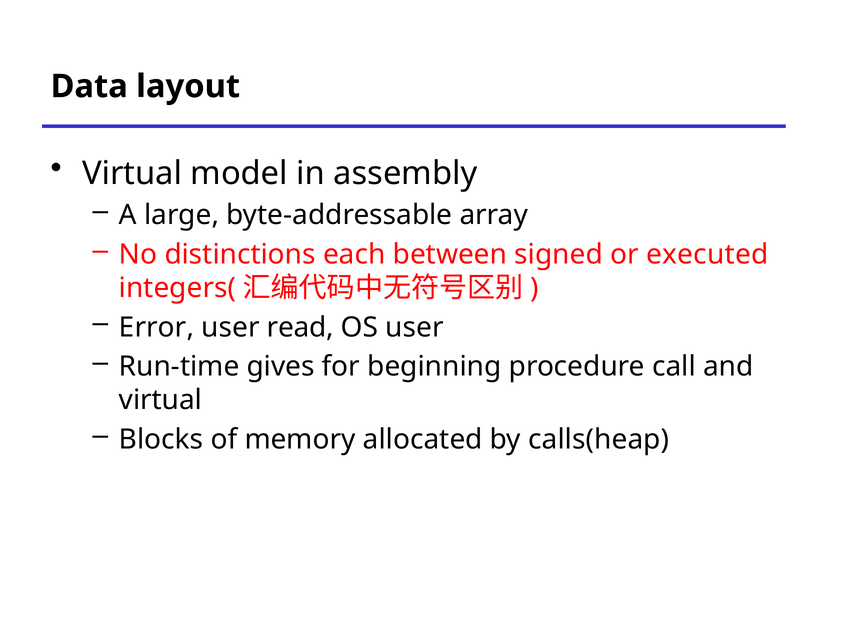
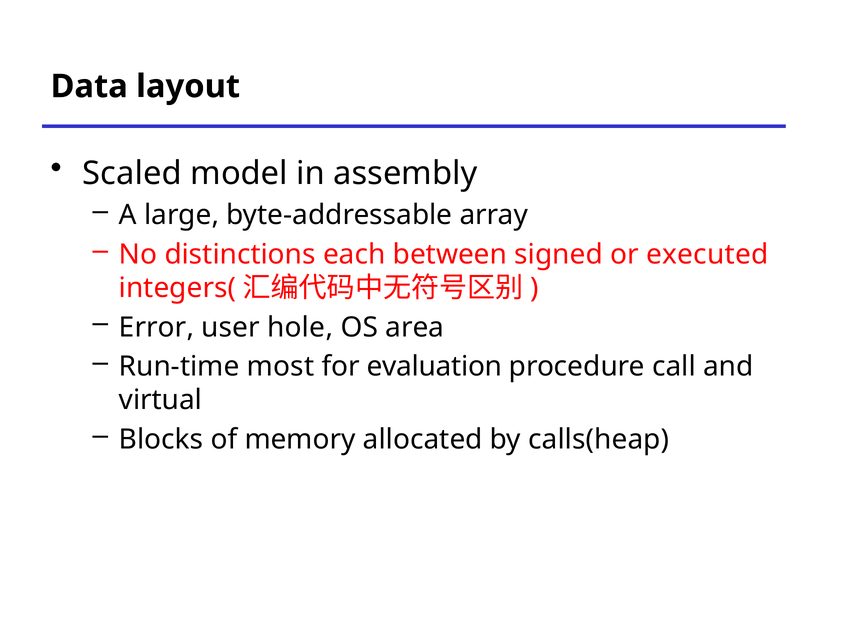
Virtual: Virtual -> Scaled (132, 174)
read: read -> hole (300, 328)
OS user: user -> area (415, 328)
gives: gives -> most (280, 367)
beginning: beginning -> evaluation (435, 367)
